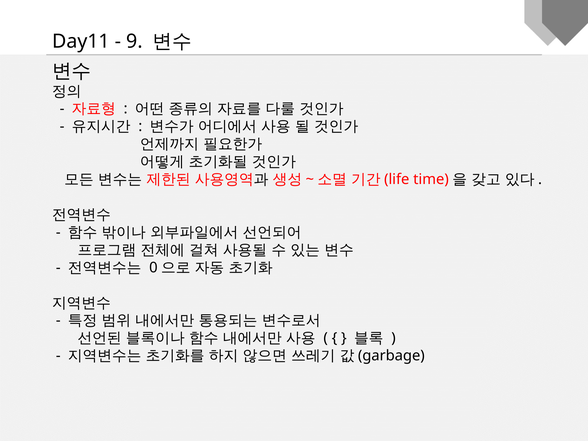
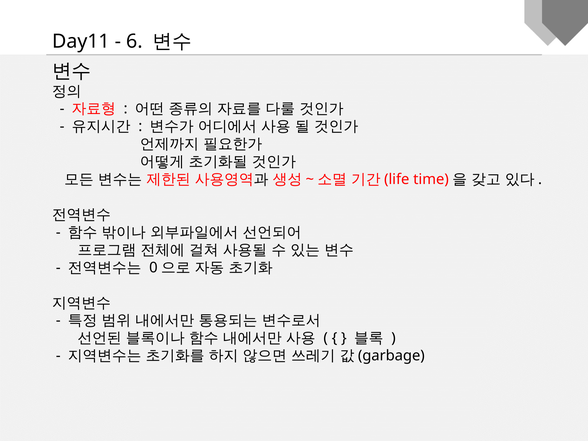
9: 9 -> 6 (134, 41)
